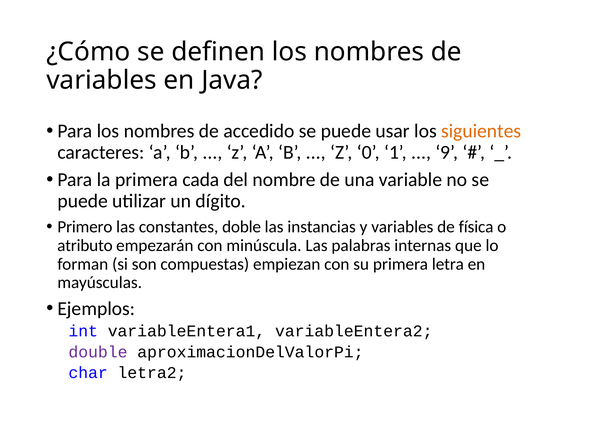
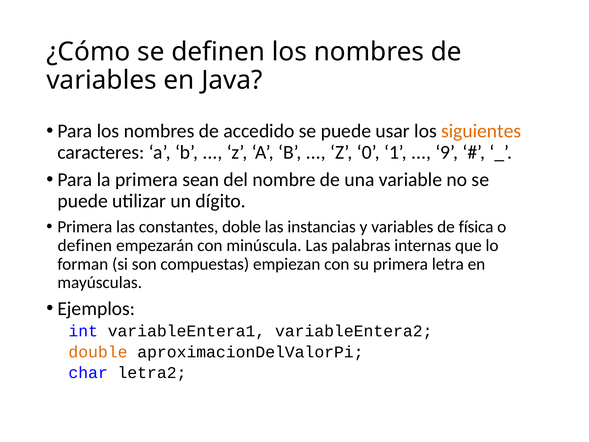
cada: cada -> sean (201, 180)
Primero: Primero -> Primera (85, 227)
atributo: atributo -> definen (85, 245)
double colour: purple -> orange (98, 352)
